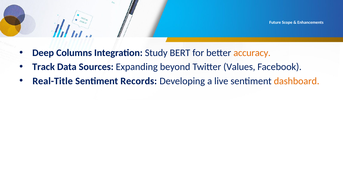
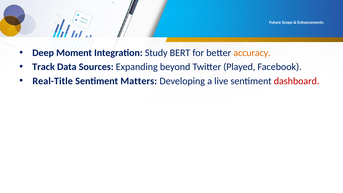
Columns: Columns -> Moment (74, 53)
Values: Values -> Played (239, 67)
Records: Records -> Matters (139, 81)
dashboard colour: orange -> red (297, 81)
